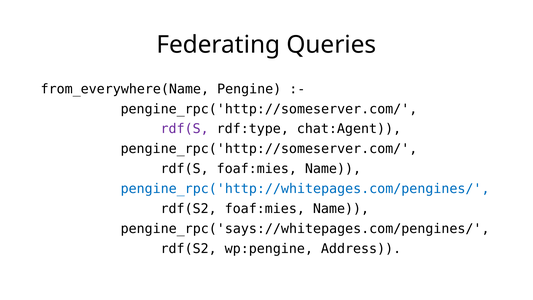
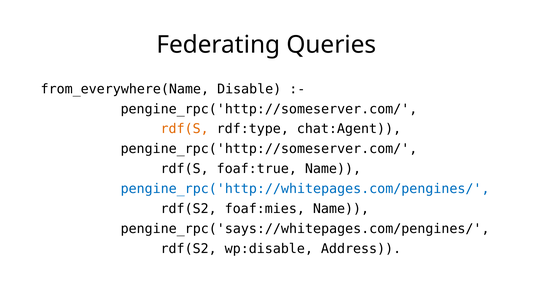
Pengine: Pengine -> Disable (249, 89)
rdf(S colour: purple -> orange (185, 129)
rdf(S foaf:mies: foaf:mies -> foaf:true (257, 169)
wp:pengine: wp:pengine -> wp:disable (269, 248)
